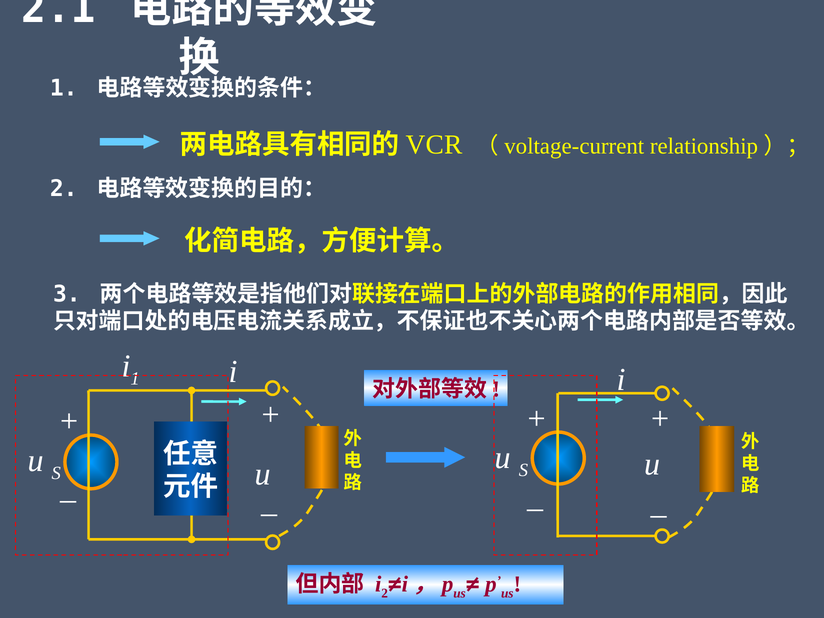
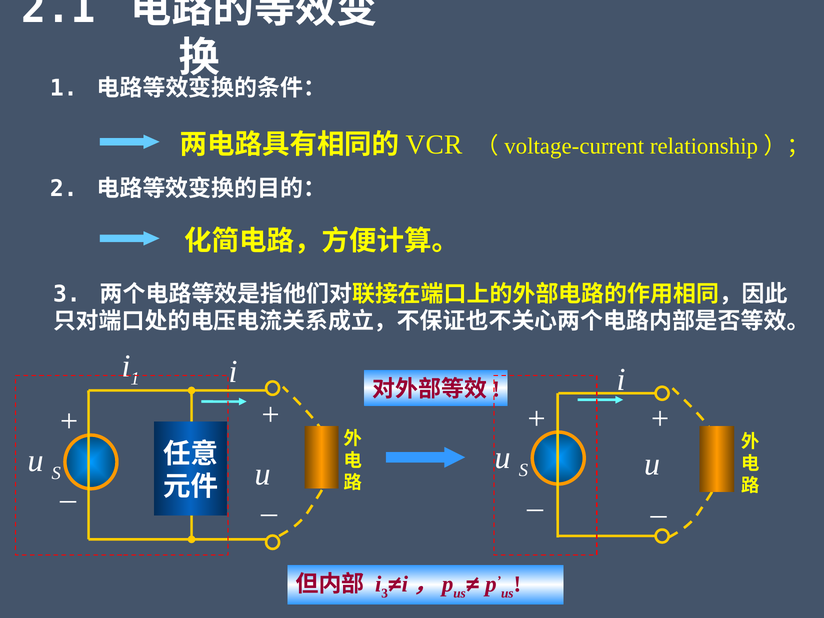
i 2: 2 -> 3 (385, 593)
